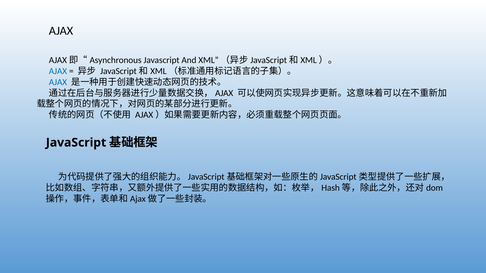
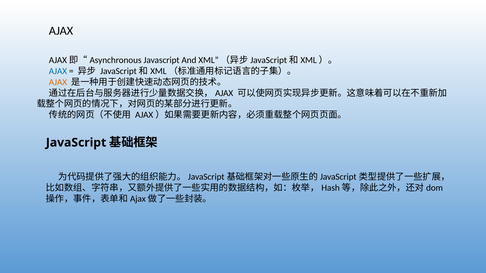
AJAX colour: blue -> orange (58, 82)
